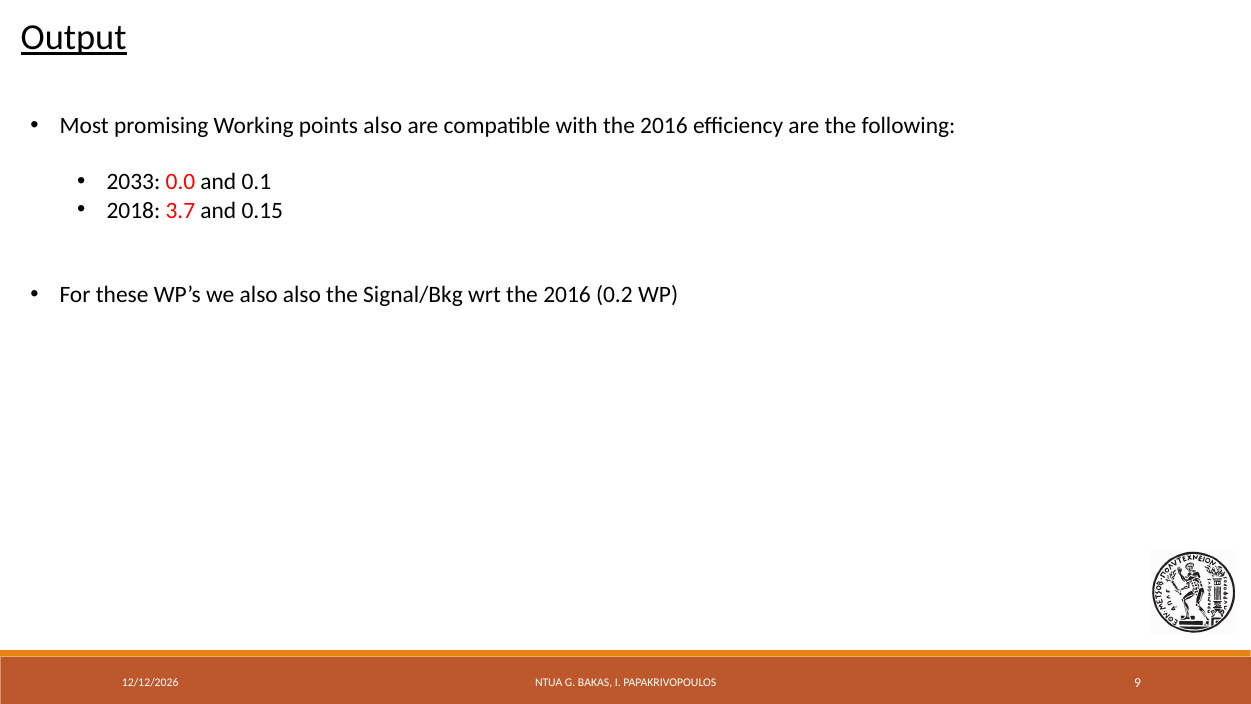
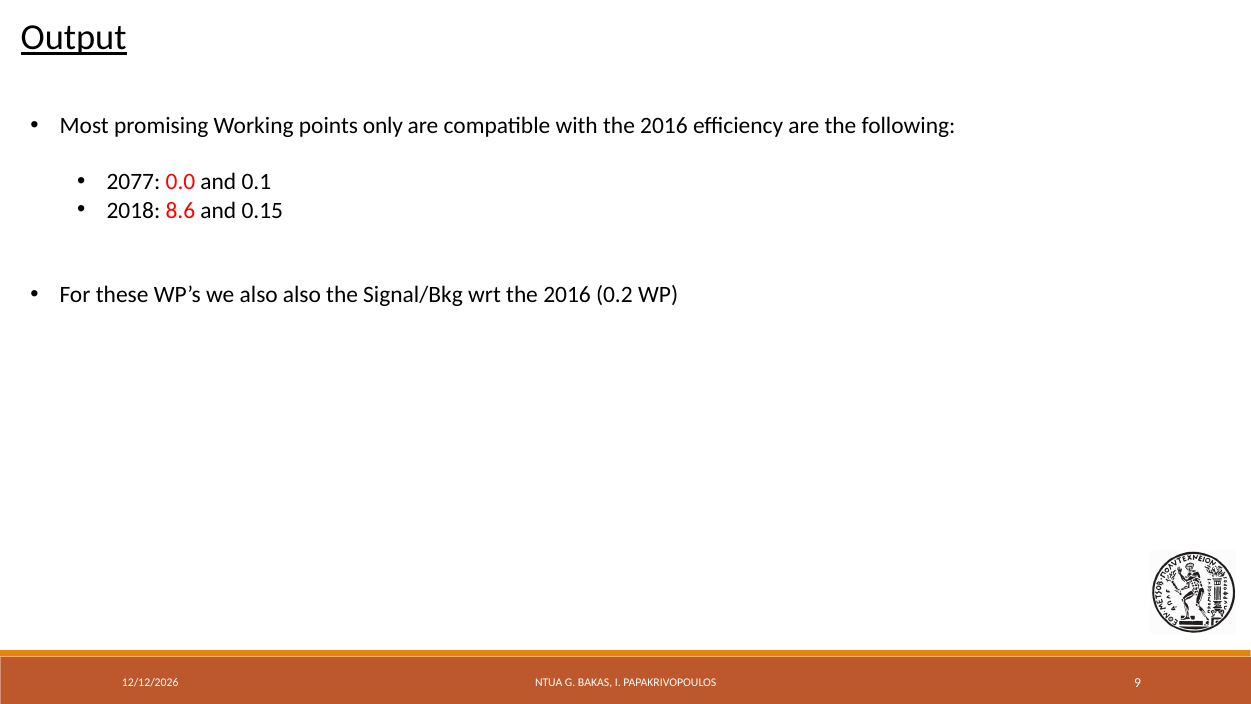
points also: also -> only (383, 126)
2033: 2033 -> 2077 (133, 182)
3.7: 3.7 -> 8.6 (180, 210)
